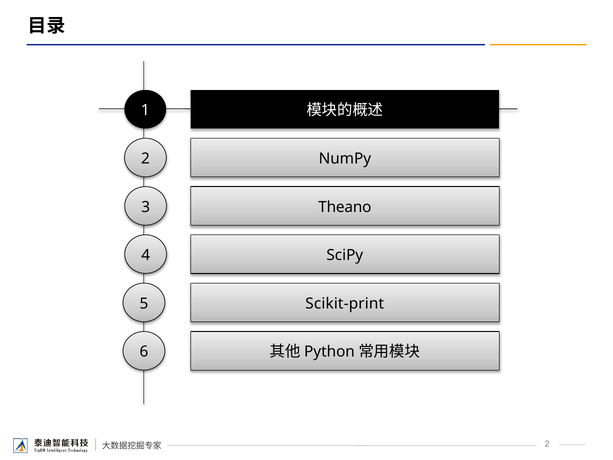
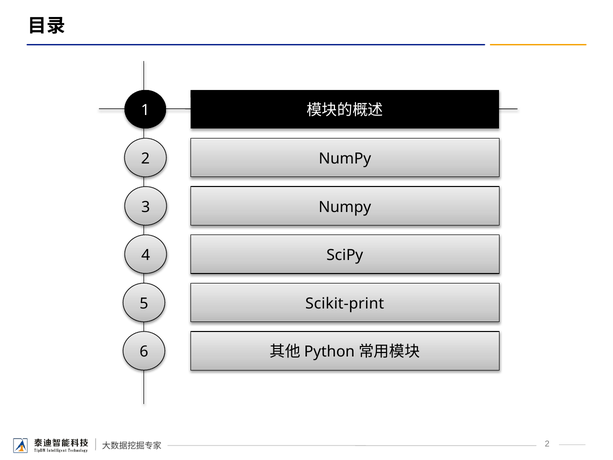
Theano: Theano -> Numpy (345, 207)
